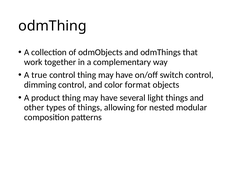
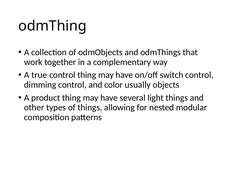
format: format -> usually (138, 85)
